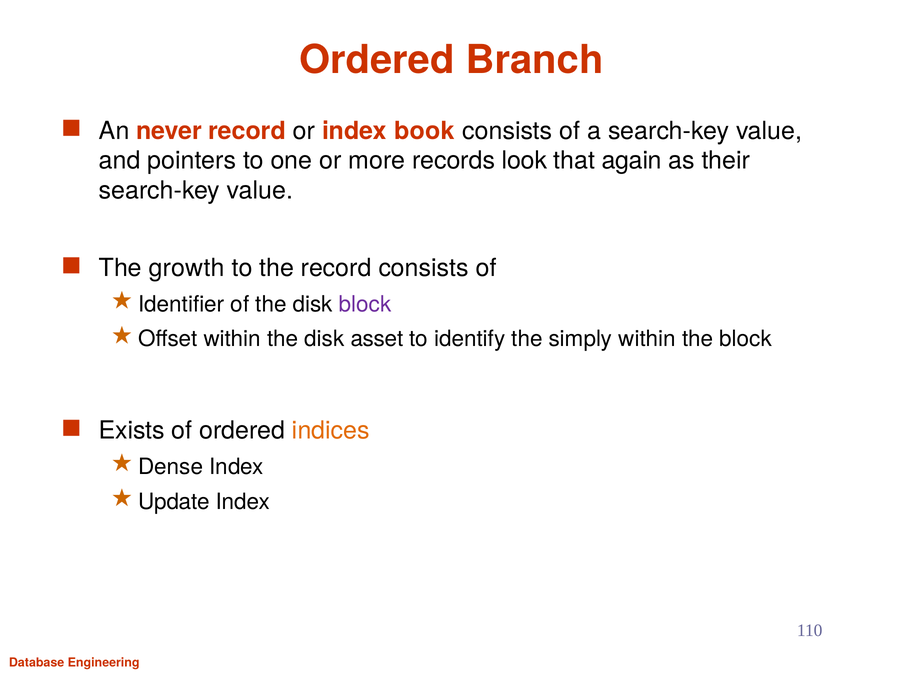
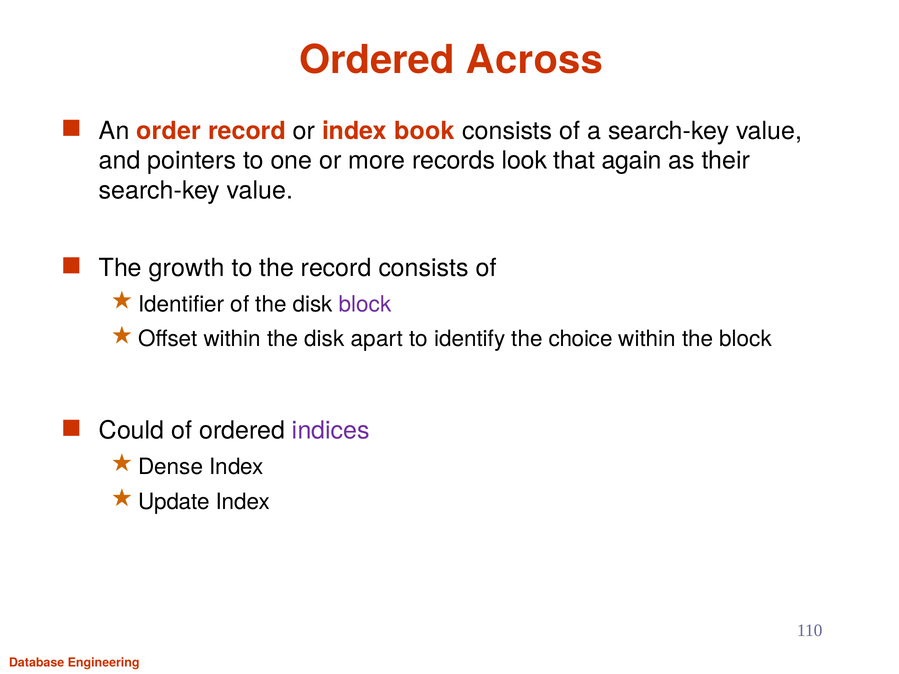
Branch: Branch -> Across (534, 60)
never: never -> order (169, 131)
asset: asset -> apart (377, 339)
simply: simply -> choice (581, 339)
Exists: Exists -> Could (132, 431)
indices colour: orange -> purple (331, 431)
